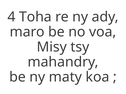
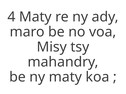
4 Toha: Toha -> Maty (35, 17)
